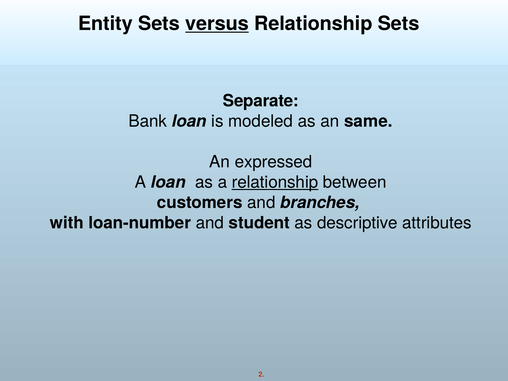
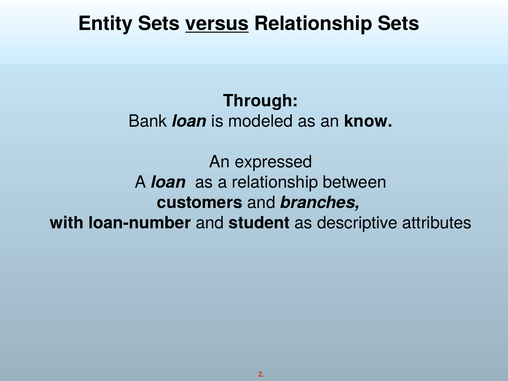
Separate: Separate -> Through (261, 101)
same: same -> know (368, 121)
relationship underline: present -> none (275, 182)
